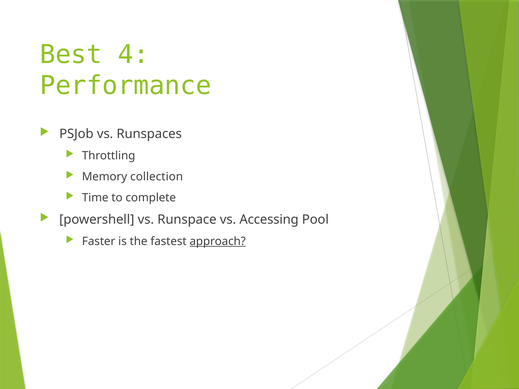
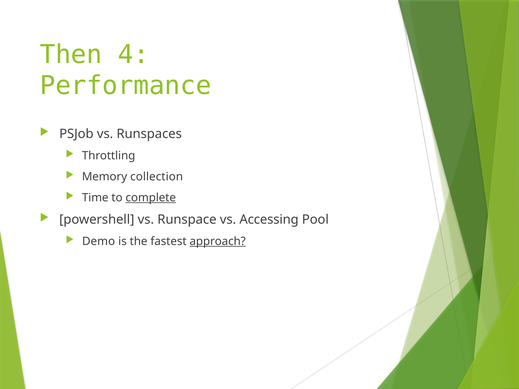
Best: Best -> Then (71, 55)
complete underline: none -> present (151, 198)
Faster: Faster -> Demo (99, 242)
